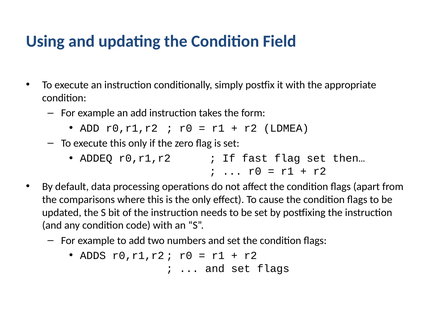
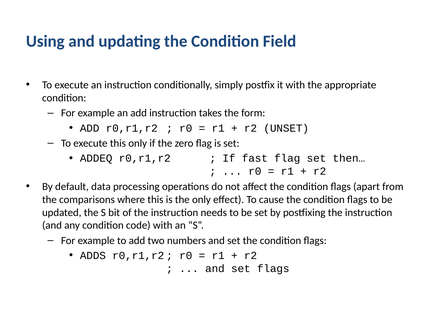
LDMEA: LDMEA -> UNSET (286, 128)
